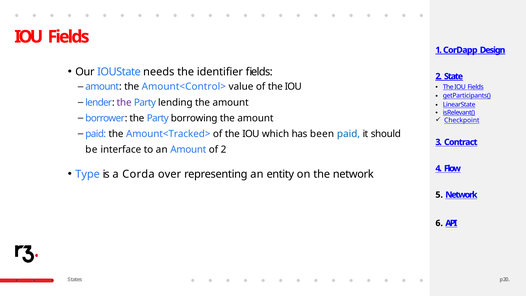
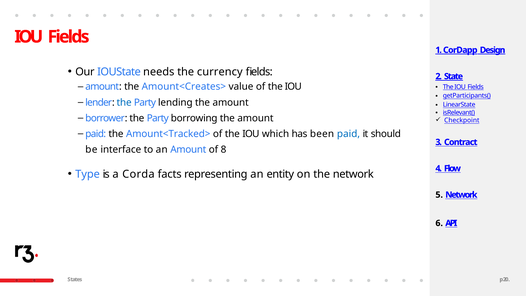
identifier: identifier -> currency (220, 72)
Amount<Control>: Amount<Control> -> Amount<Creates> (184, 87)
the colour: purple -> blue (124, 102)
of 2: 2 -> 8 (224, 149)
over: over -> facts (170, 174)
